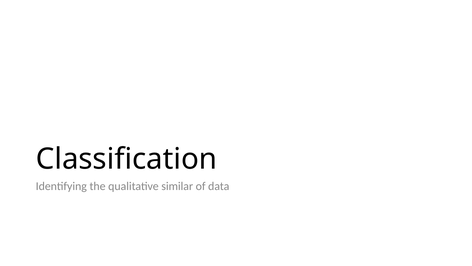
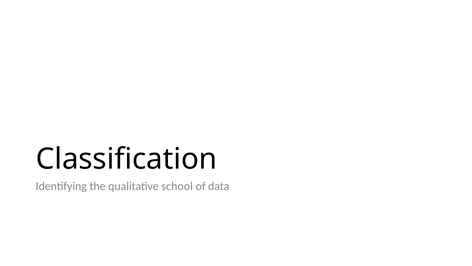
similar: similar -> school (177, 186)
